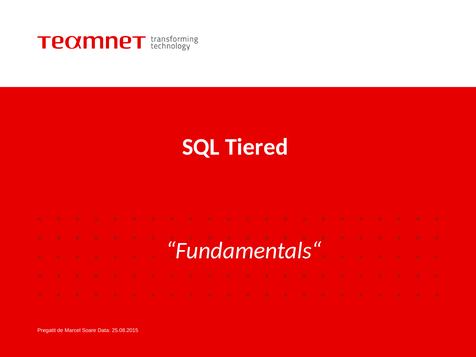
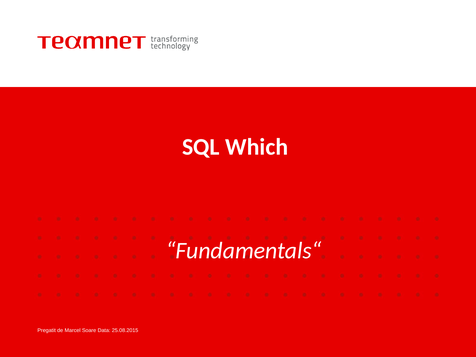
Tiered: Tiered -> Which (257, 147)
